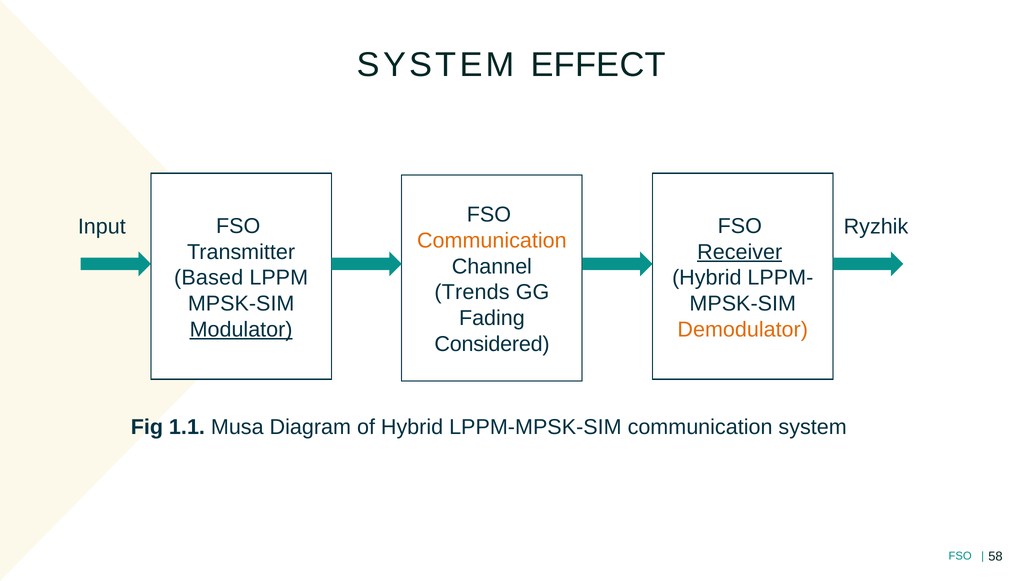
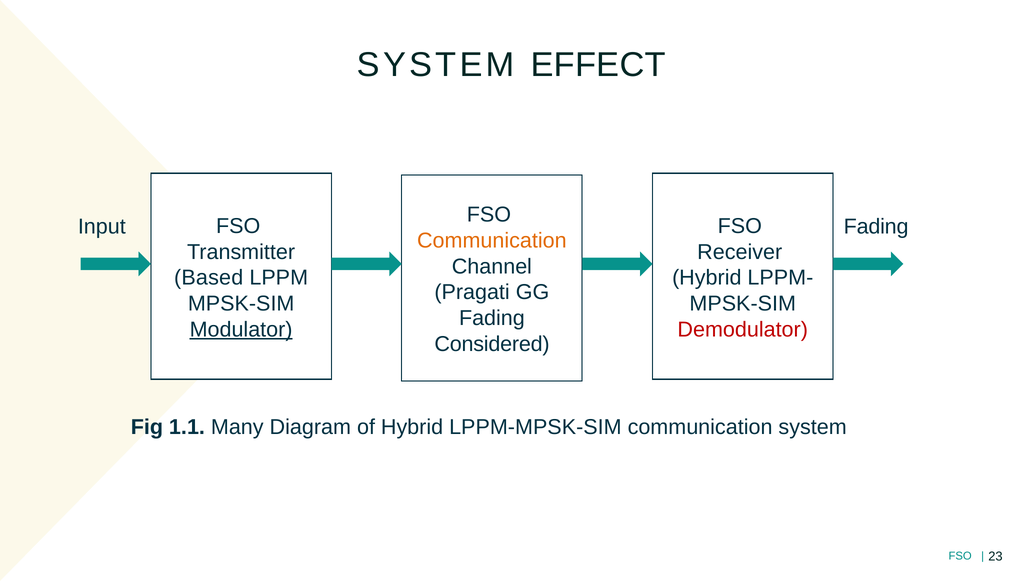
Input Ryzhik: Ryzhik -> Fading (876, 227)
Receiver underline: present -> none (740, 252)
Trends: Trends -> Pragati (472, 292)
Demodulator colour: orange -> red (743, 329)
Musa: Musa -> Many (237, 427)
58: 58 -> 23 (995, 557)
